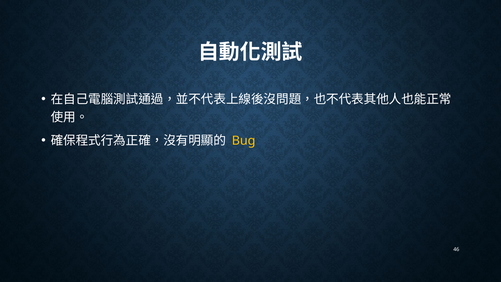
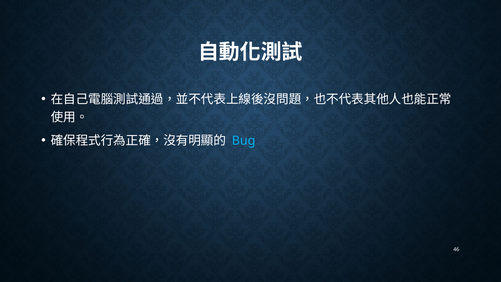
Bug colour: yellow -> light blue (244, 141)
